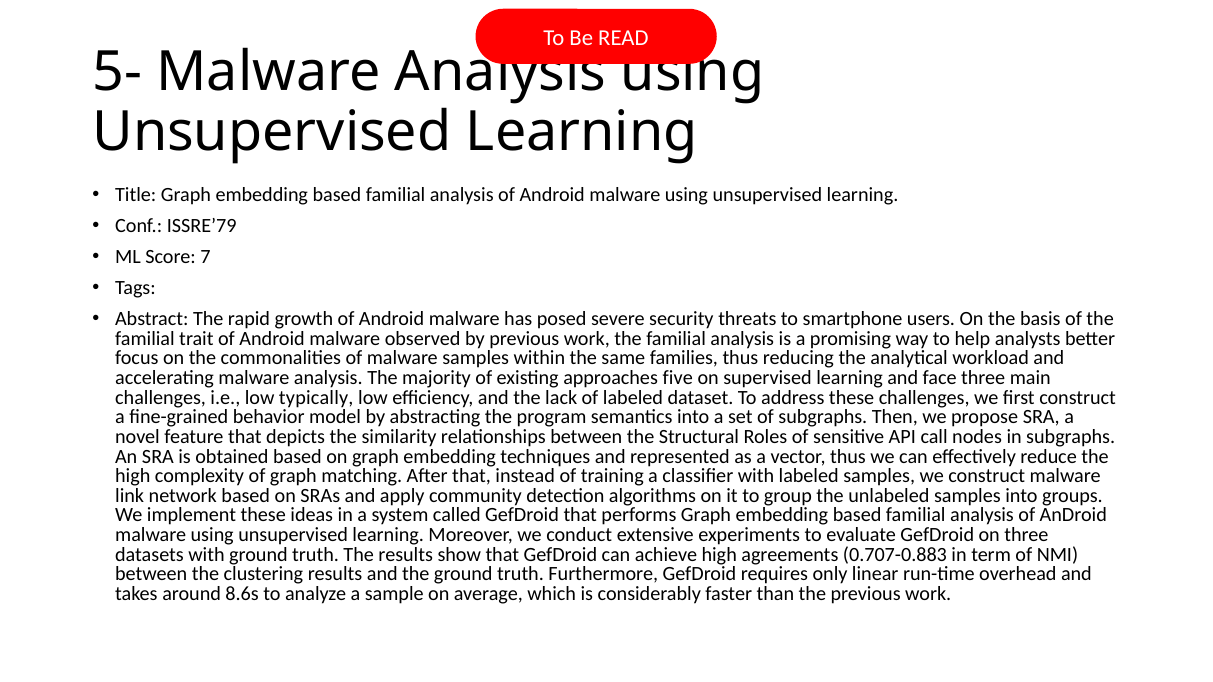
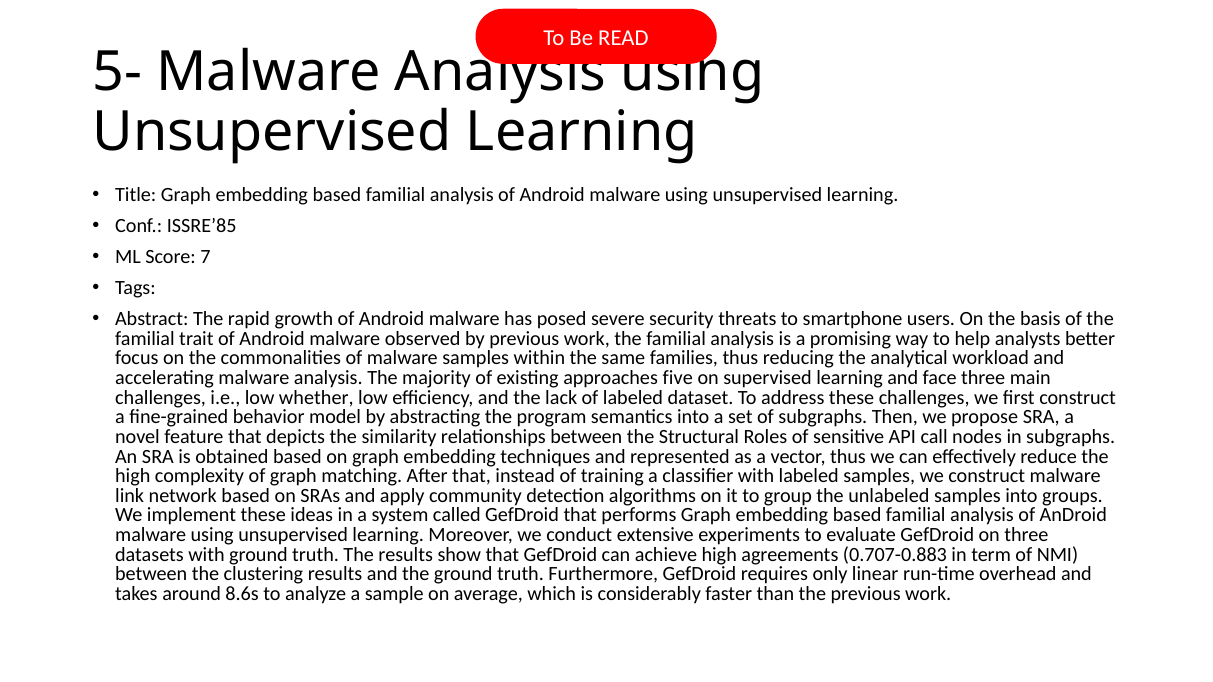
ISSRE’79: ISSRE’79 -> ISSRE’85 (202, 226)
typically: typically -> whether (316, 398)
